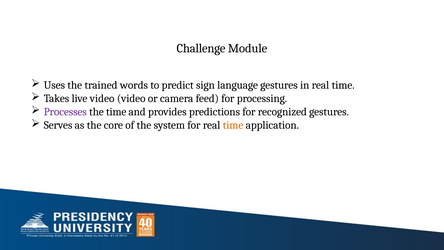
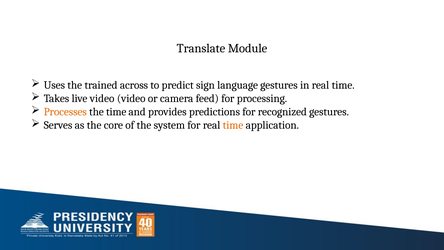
Challenge: Challenge -> Translate (201, 48)
words: words -> across (134, 85)
Processes colour: purple -> orange (65, 112)
